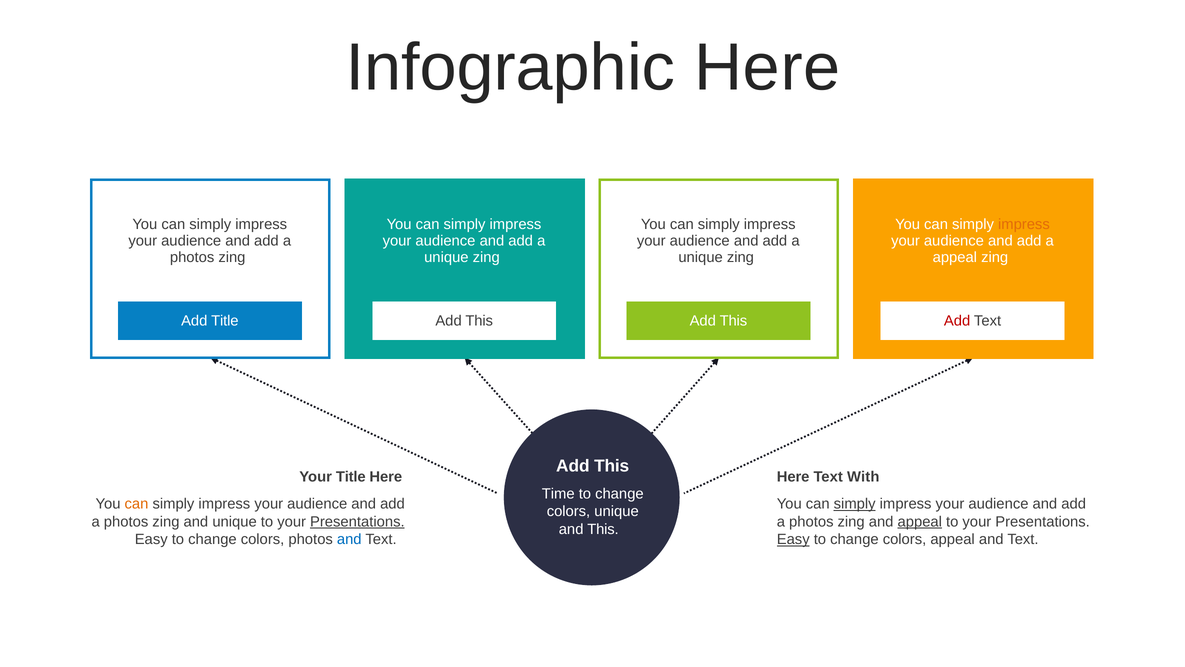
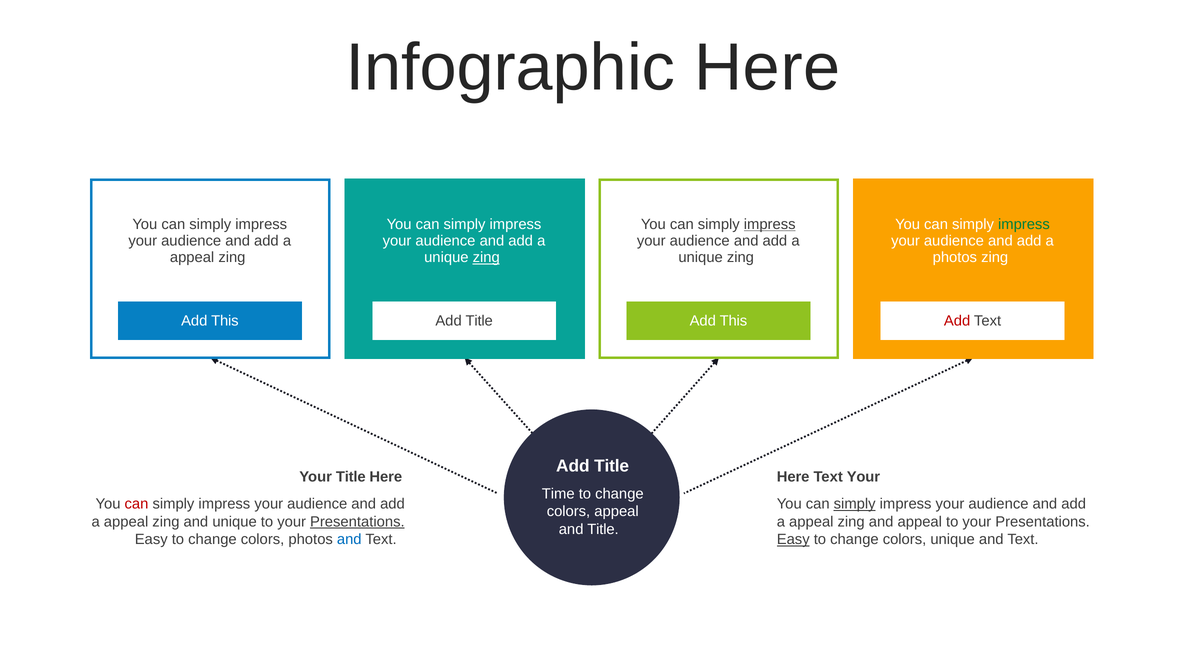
impress underline: none -> present (770, 224)
impress colour: orange -> green (1024, 224)
photos: photos -> appeal (192, 257)
zing underline: none -> present (486, 257)
appeal: appeal -> photos (955, 257)
Title: Title -> This (225, 321)
This: This -> Title (479, 321)
This: This -> Title (612, 466)
With: With -> Your (863, 477)
can colour: orange -> red (137, 504)
colors unique: unique -> appeal (617, 511)
photos: photos -> appeal (126, 521)
photos: photos -> appeal (811, 521)
appeal underline: present -> none (920, 521)
and This: This -> Title (603, 529)
colors appeal: appeal -> unique (953, 539)
